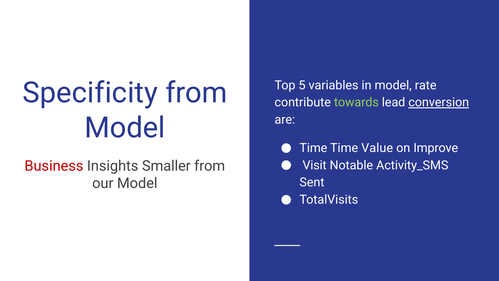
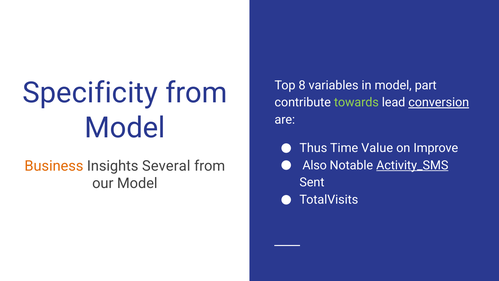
5: 5 -> 8 (302, 85)
rate: rate -> part (426, 85)
Time: Time -> Thus (313, 148)
Visit: Visit -> Also (315, 165)
Activity_SMS underline: none -> present (412, 165)
Business colour: red -> orange (54, 166)
Smaller: Smaller -> Several (166, 166)
